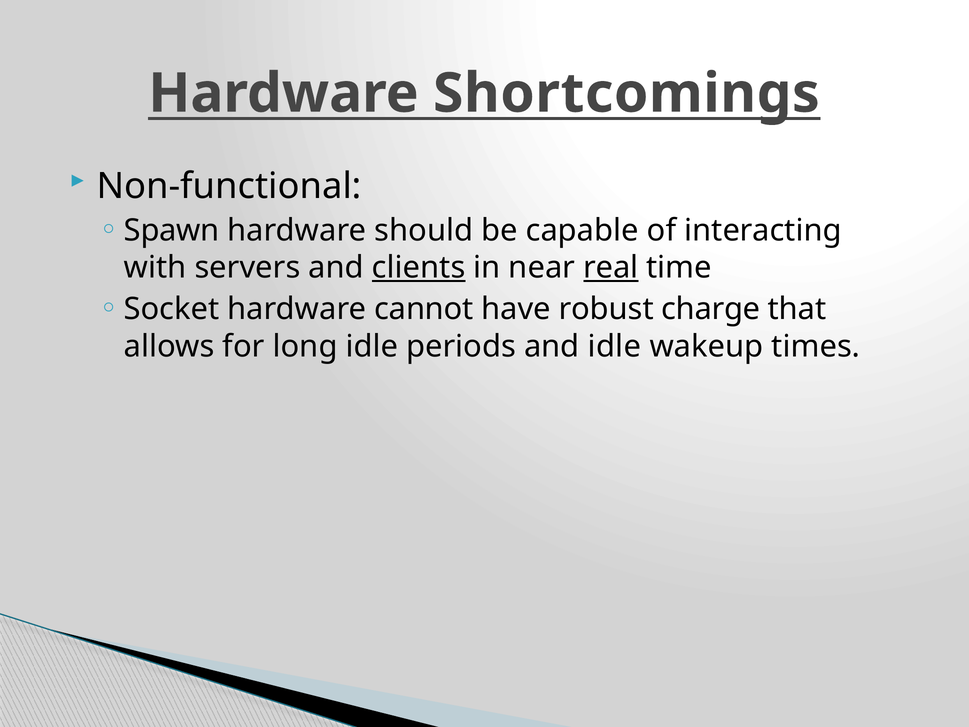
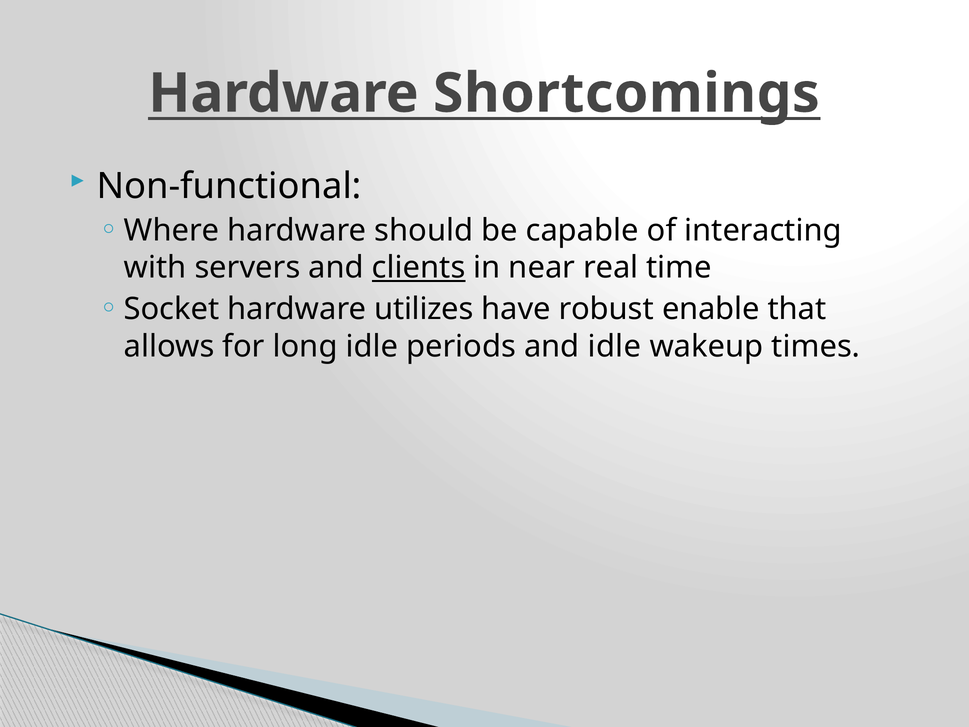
Spawn: Spawn -> Where (172, 230)
real underline: present -> none (611, 268)
cannot: cannot -> utilizes (424, 309)
charge: charge -> enable (711, 309)
